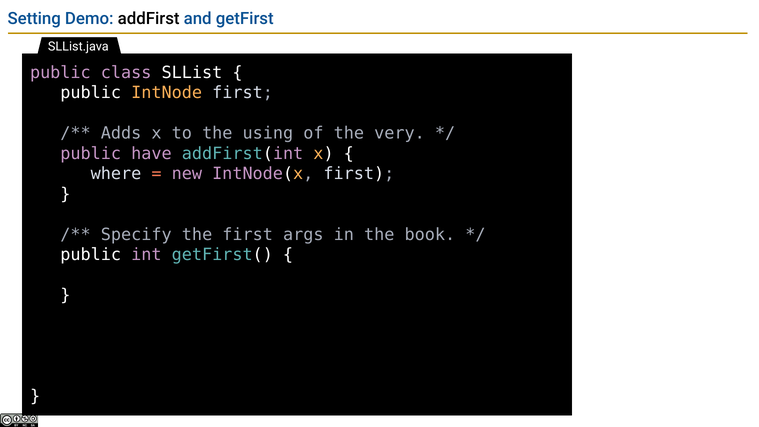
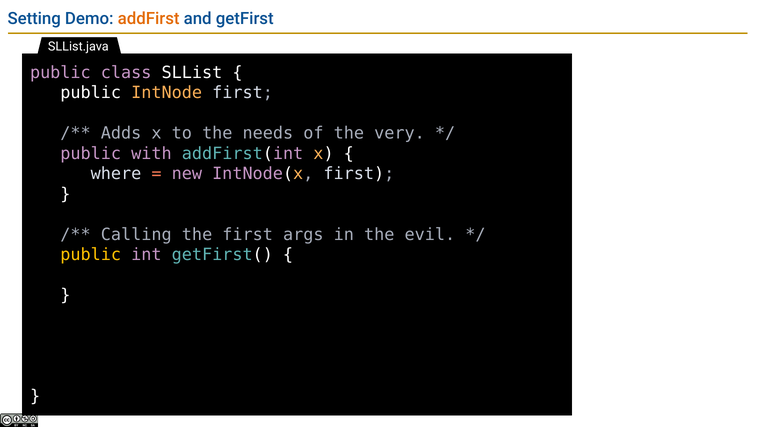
addFirst colour: black -> orange (149, 19)
using: using -> needs (268, 133)
have: have -> with (151, 153)
Specify: Specify -> Calling (136, 234)
book: book -> evil (430, 234)
public colour: white -> yellow (91, 255)
